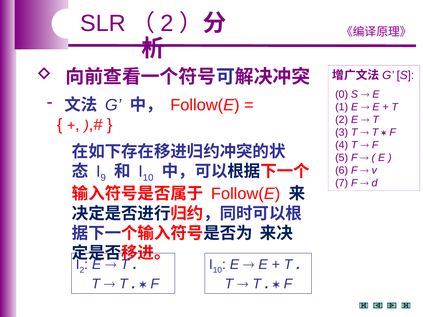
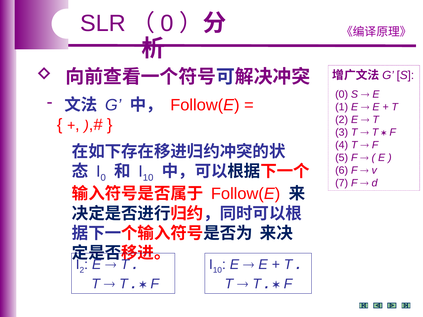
2: 2 -> 0 (167, 23)
9: 9 -> 0 (103, 178)
